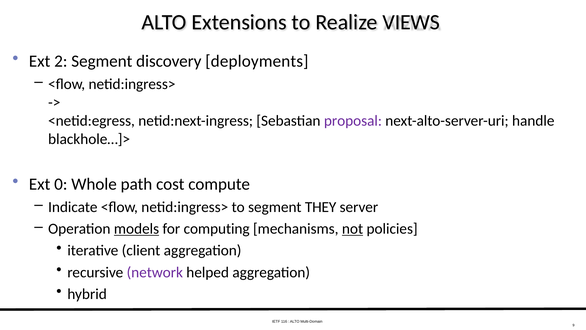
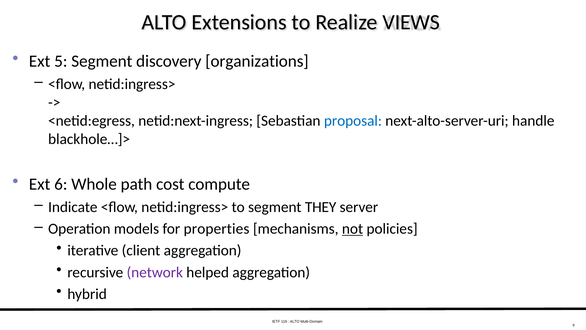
2: 2 -> 5 (61, 61)
deployments: deployments -> organizations (257, 61)
proposal colour: purple -> blue (353, 121)
0: 0 -> 6 (61, 184)
models underline: present -> none (137, 229)
computing: computing -> properties (217, 229)
